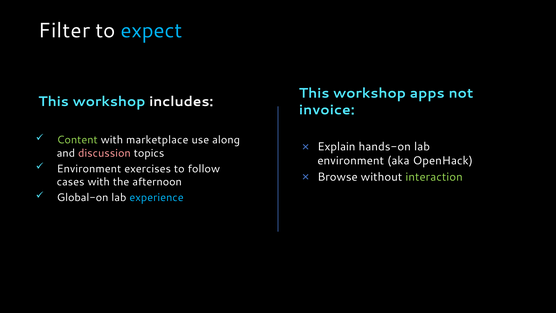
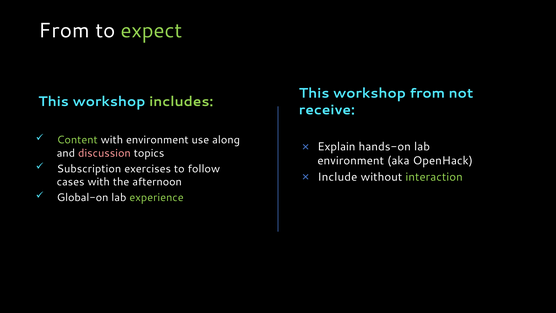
Filter: Filter -> From (64, 31)
expect colour: light blue -> light green (151, 31)
workshop apps: apps -> from (427, 93)
includes colour: white -> light green (181, 101)
invoice: invoice -> receive (327, 110)
with marketplace: marketplace -> environment (157, 140)
Environment: Environment -> Subscription (89, 169)
Browse: Browse -> Include (337, 177)
experience colour: light blue -> light green (157, 197)
